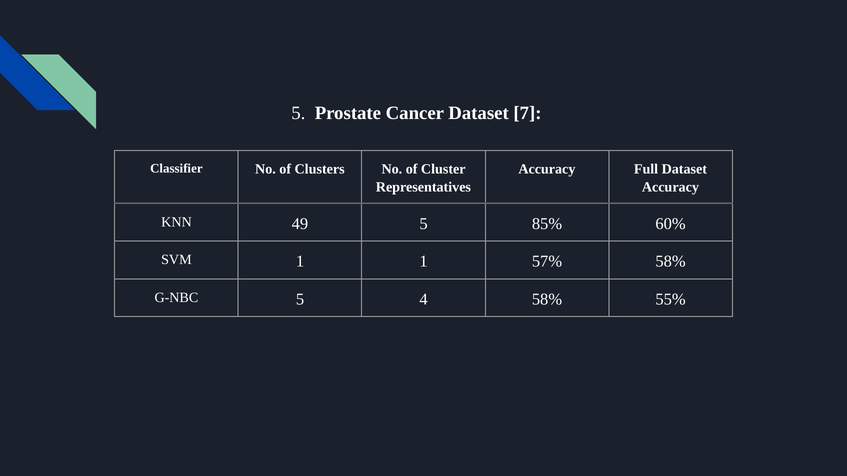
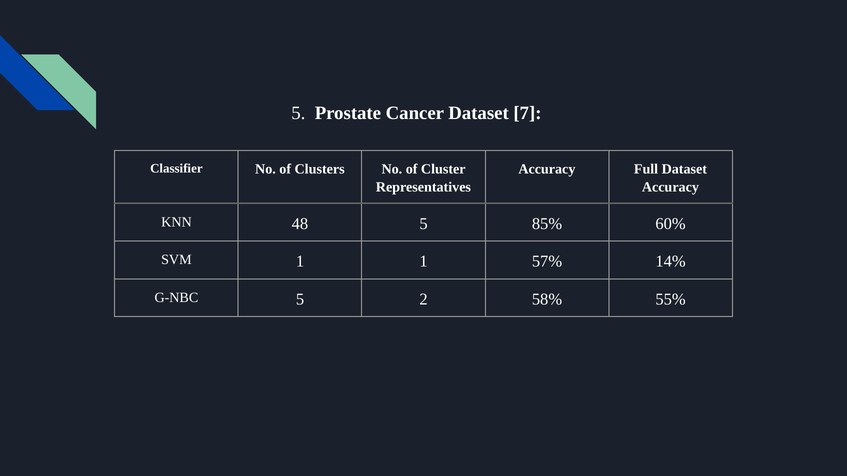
49: 49 -> 48 (300, 224)
57% 58%: 58% -> 14% (671, 262)
4: 4 -> 2 (424, 299)
